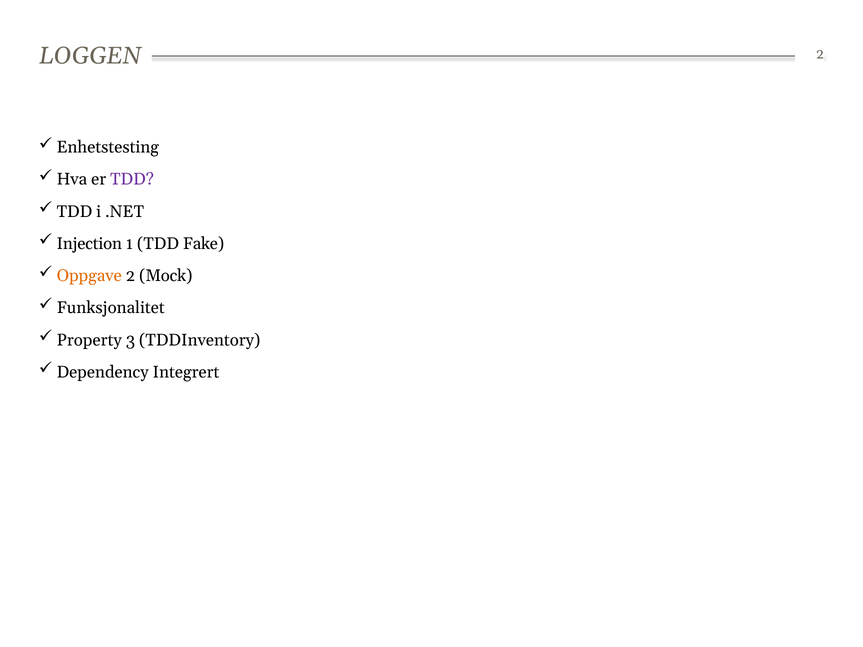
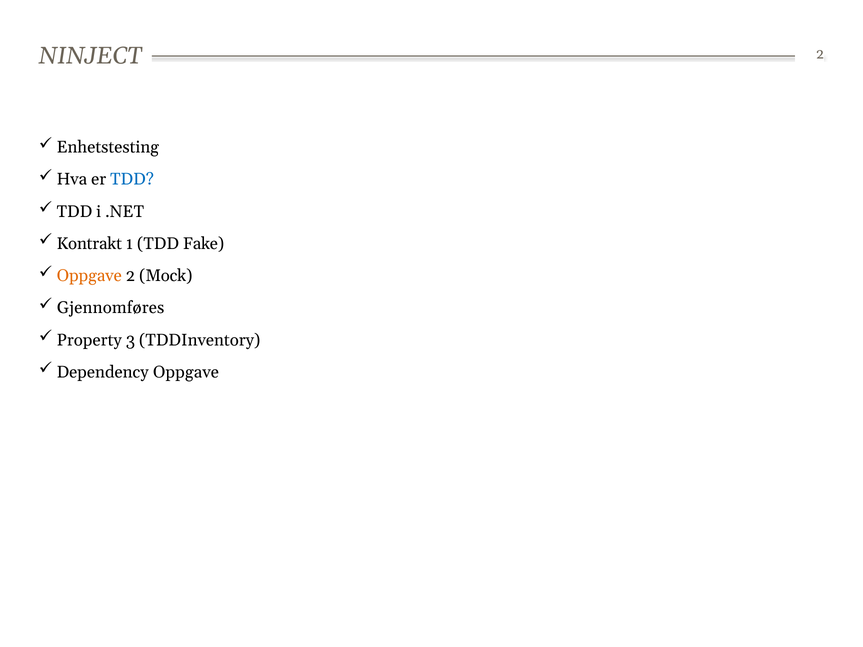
LOGGEN: LOGGEN -> NINJECT (90, 56)
TDD colour: purple -> blue (132, 179)
Injection: Injection -> Kontrakt (89, 244)
Funksjonalitet: Funksjonalitet -> Gjennomføres (111, 308)
Dependency Integrert: Integrert -> Oppgave (186, 372)
